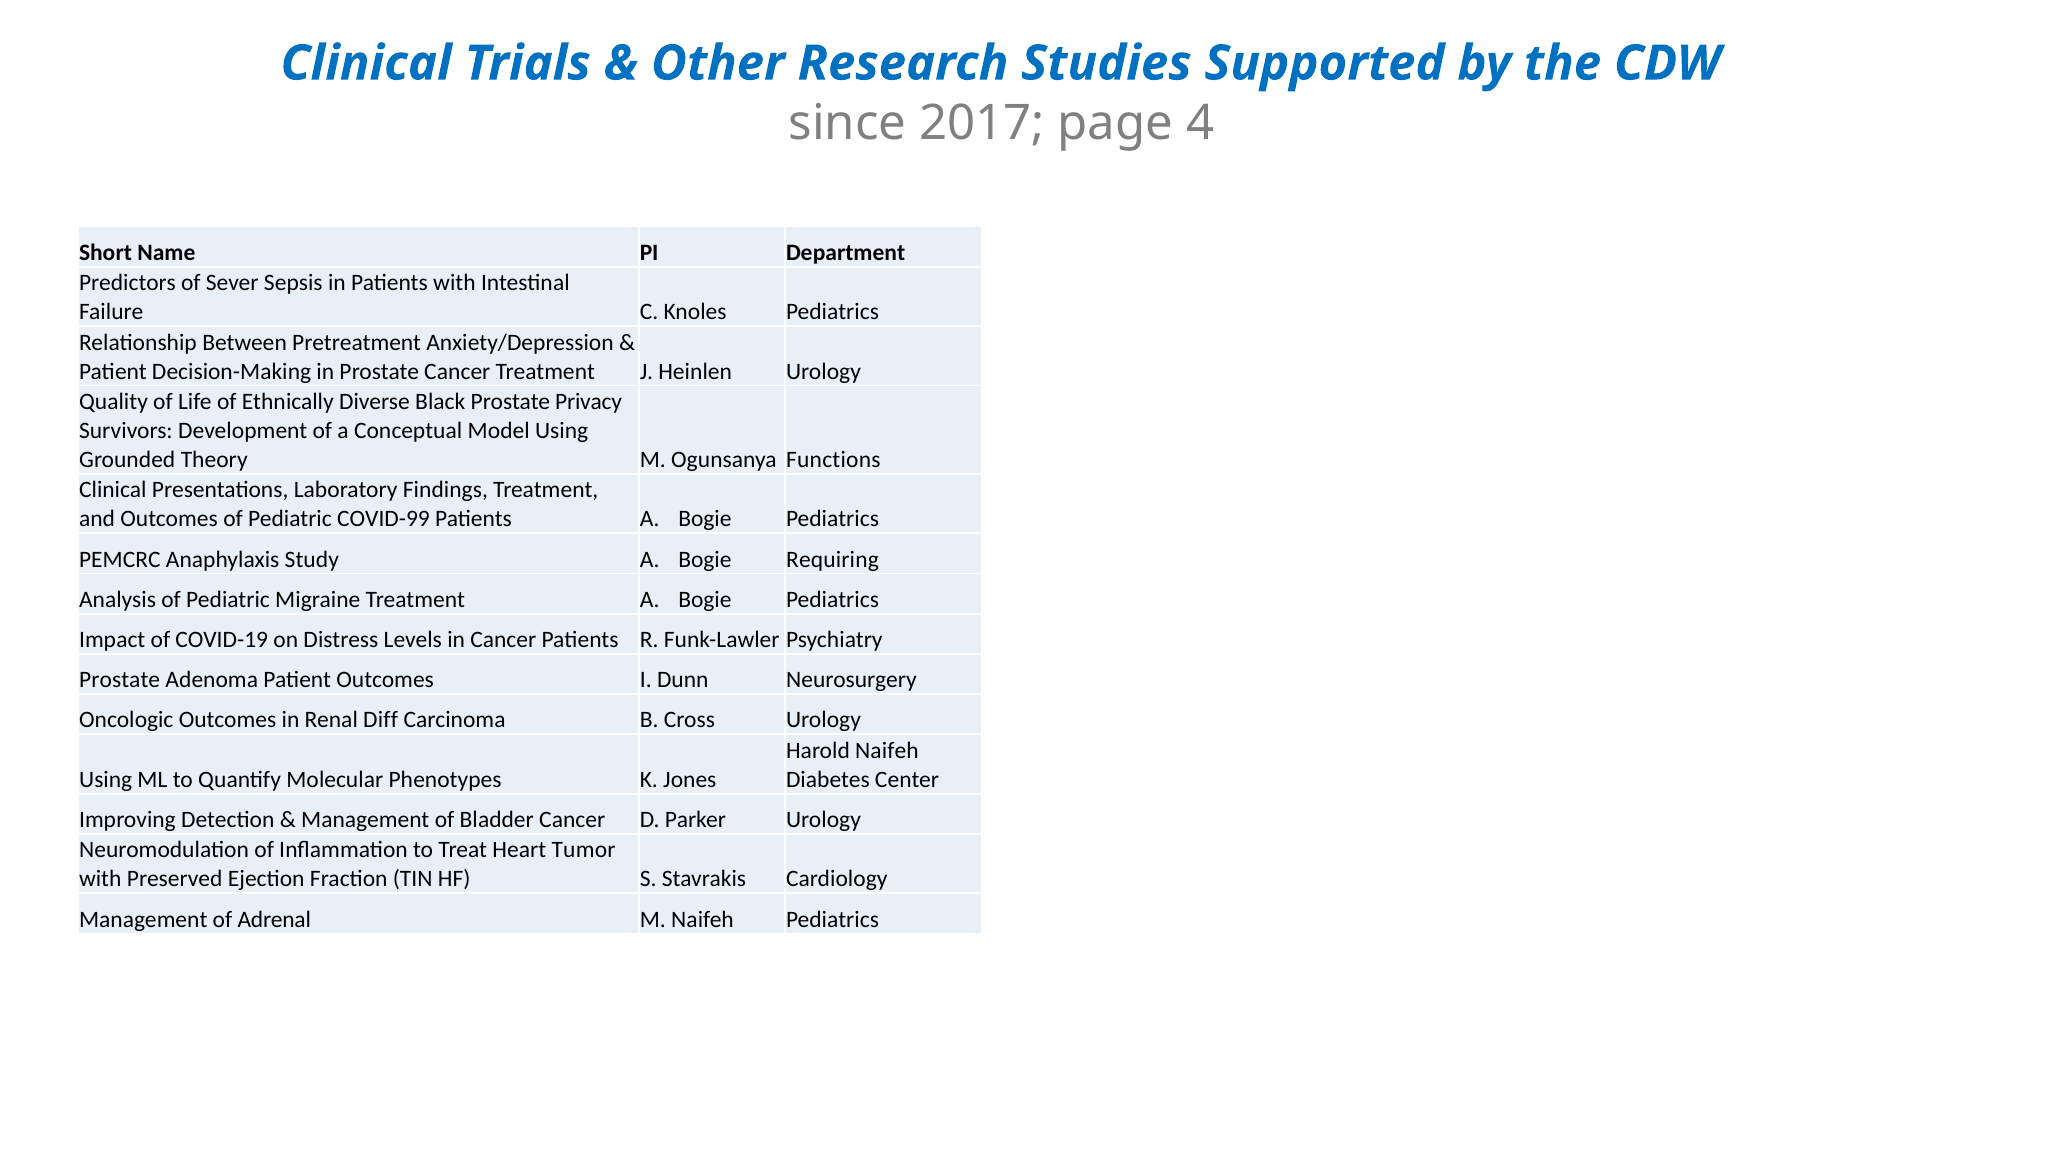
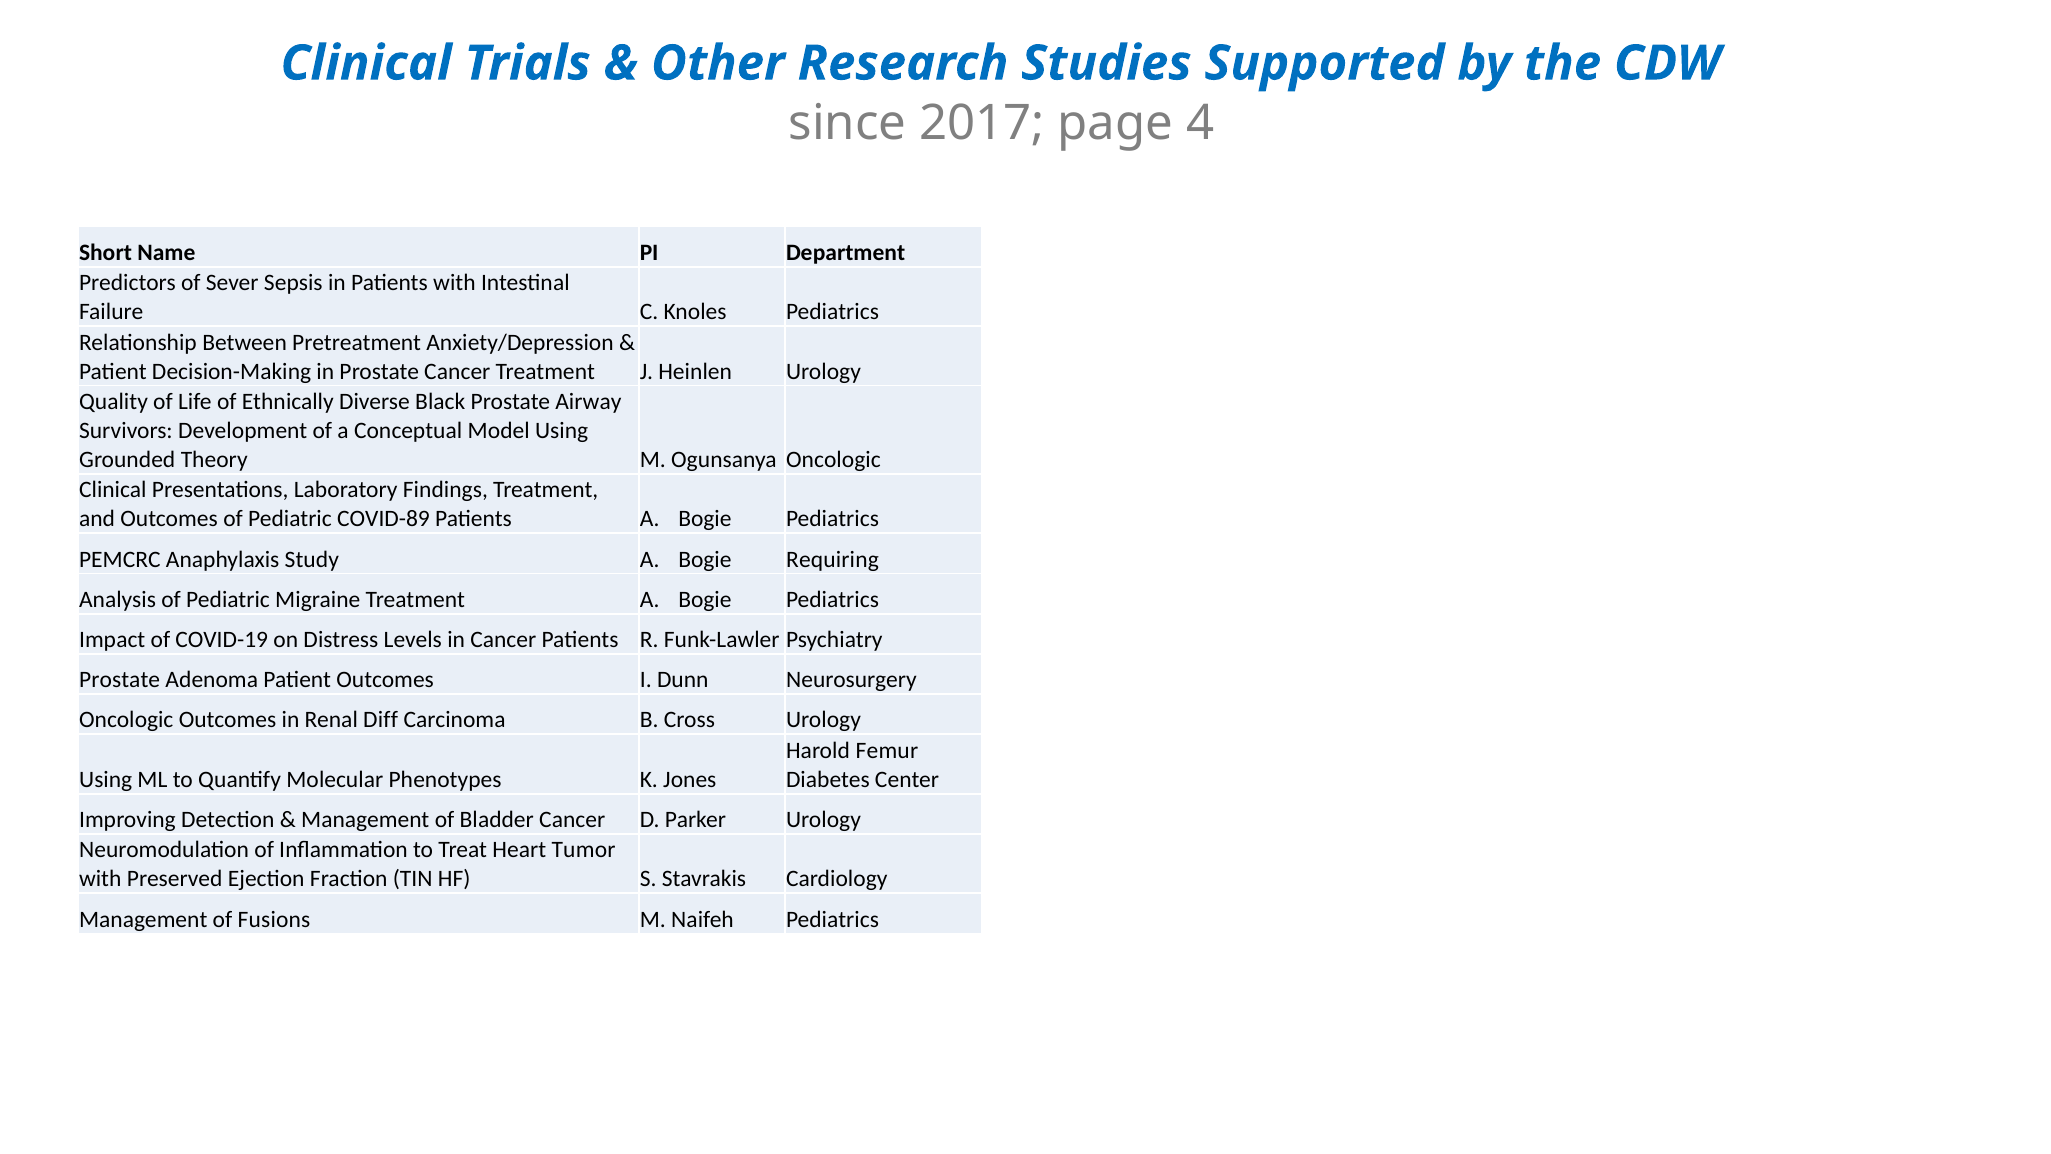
Privacy: Privacy -> Airway (588, 402)
Ogunsanya Functions: Functions -> Oncologic (833, 460)
COVID-99: COVID-99 -> COVID-89 (383, 519)
Harold Naifeh: Naifeh -> Femur (887, 750)
Adrenal: Adrenal -> Fusions (274, 919)
